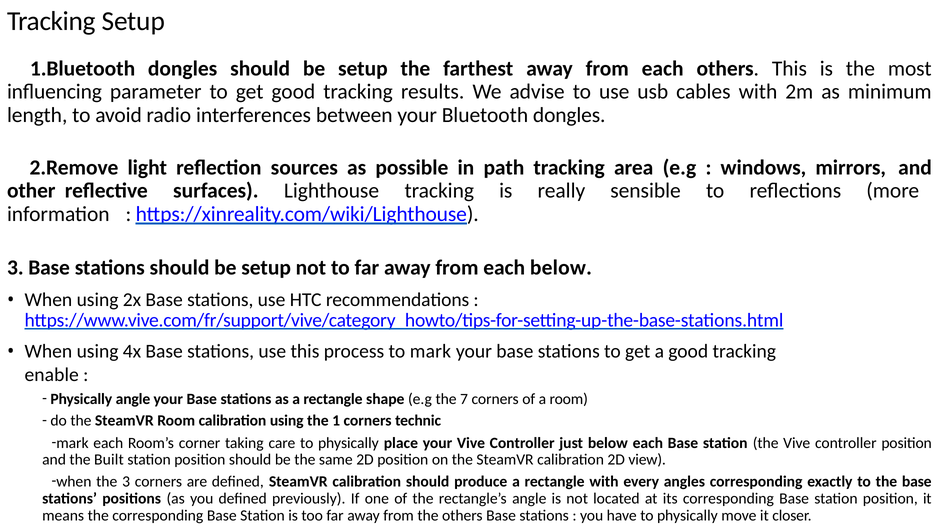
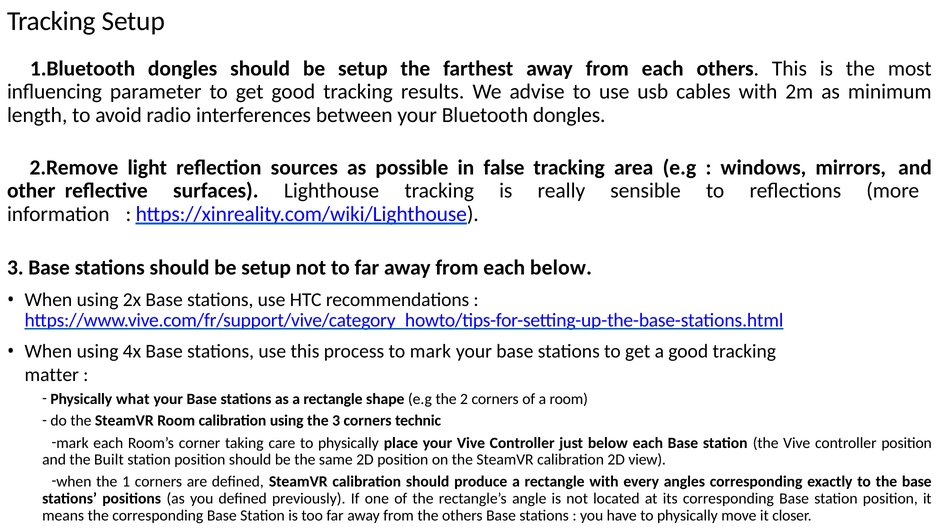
path: path -> false (504, 168)
enable: enable -> matter (52, 375)
Physically angle: angle -> what (133, 399)
7: 7 -> 2 (464, 399)
1: 1 -> 3 (336, 420)
3: 3 -> 1 (126, 481)
